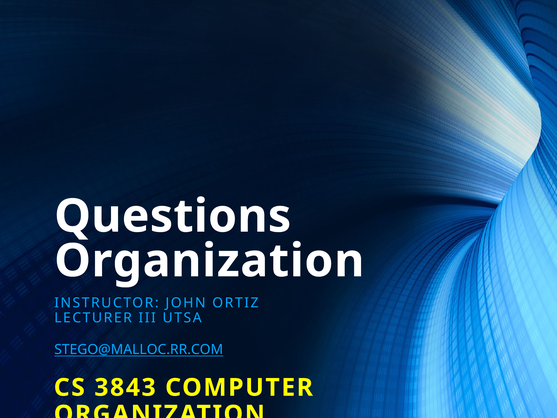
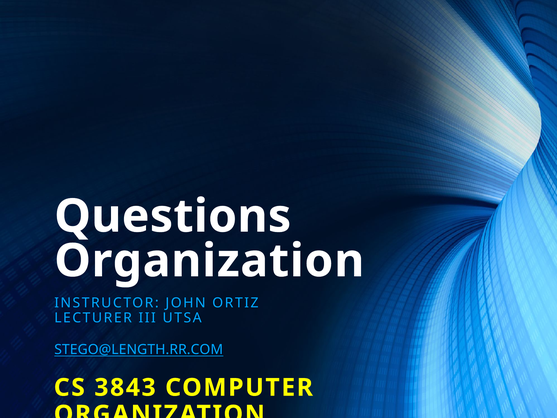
STEGO@MALLOC.RR.COM: STEGO@MALLOC.RR.COM -> STEGO@LENGTH.RR.COM (139, 349)
